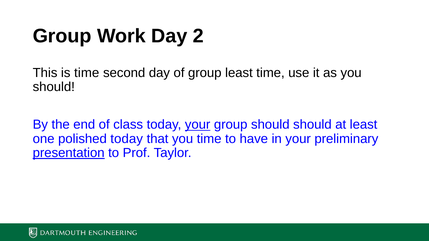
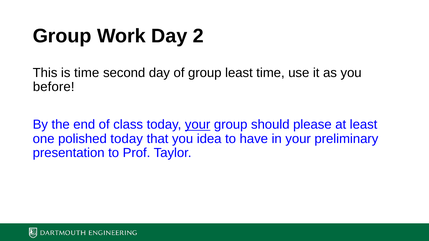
should: should -> before (54, 87)
should should: should -> please (312, 125)
you time: time -> idea (209, 139)
presentation underline: present -> none (69, 153)
